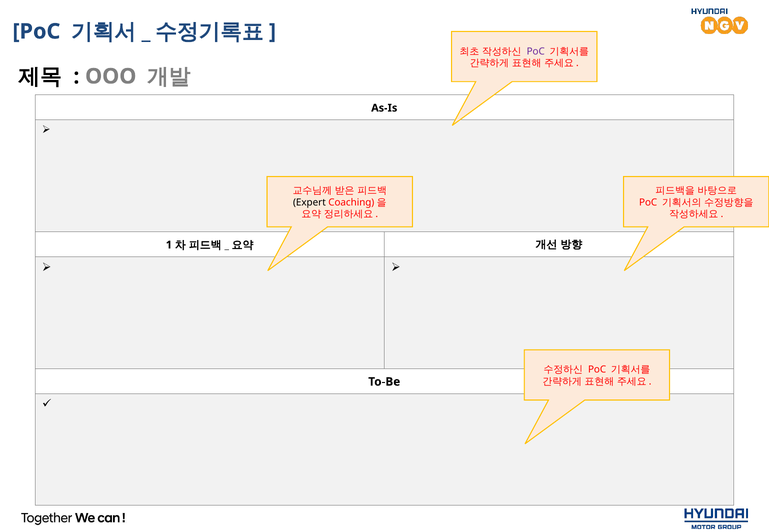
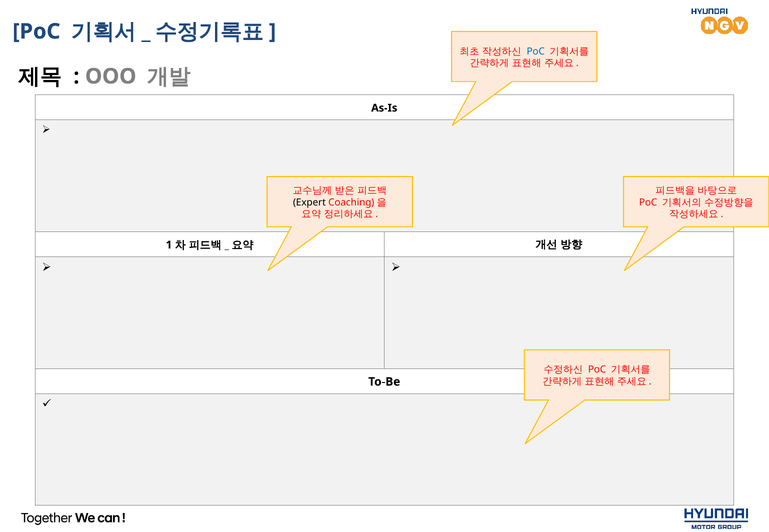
PoC colour: purple -> blue (536, 51)
